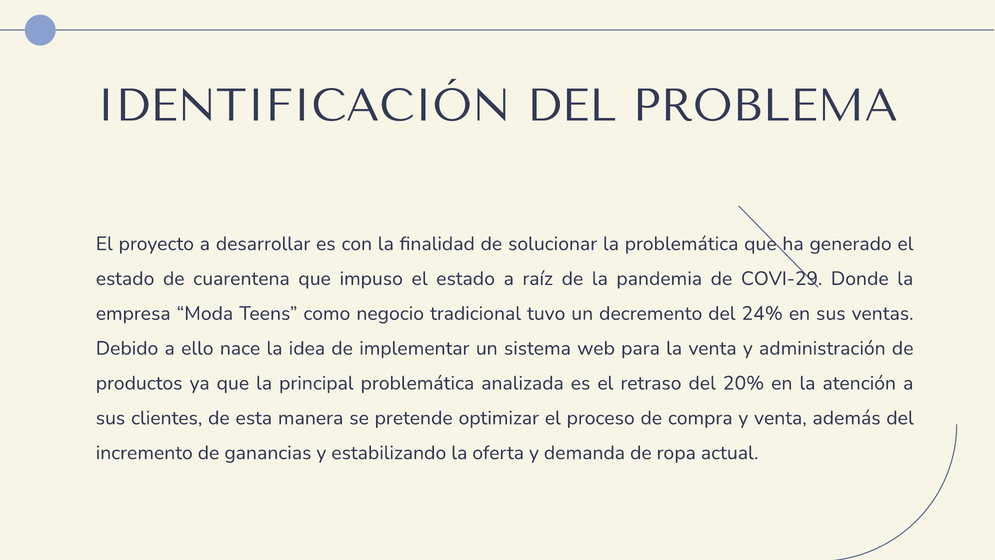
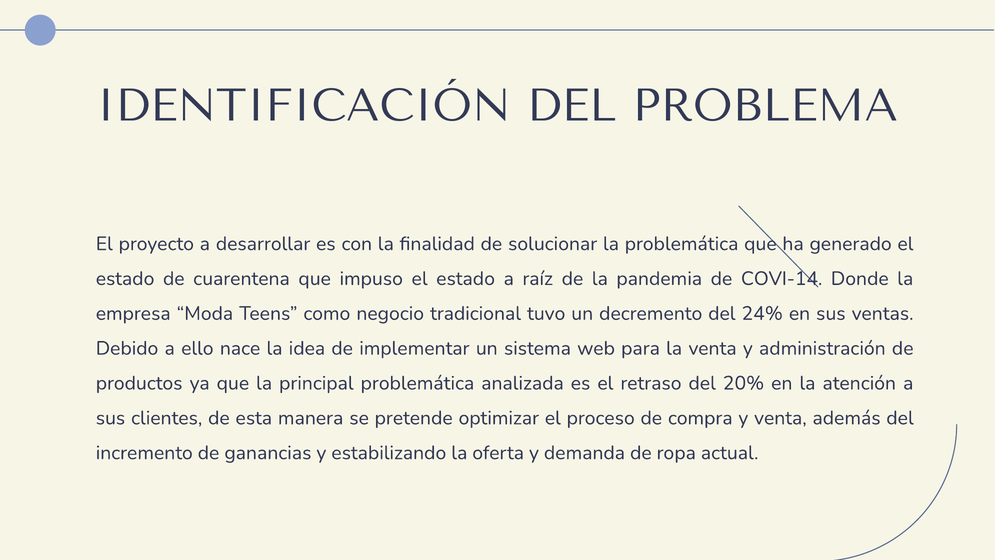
COVI-29: COVI-29 -> COVI-14 (782, 278)
